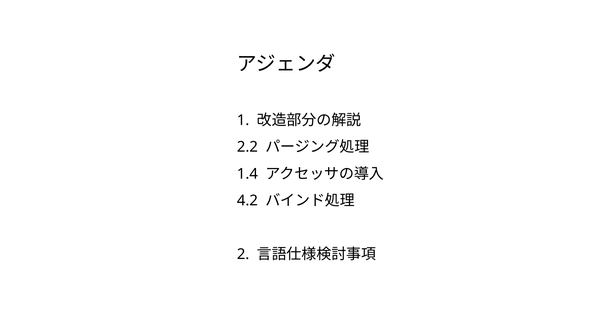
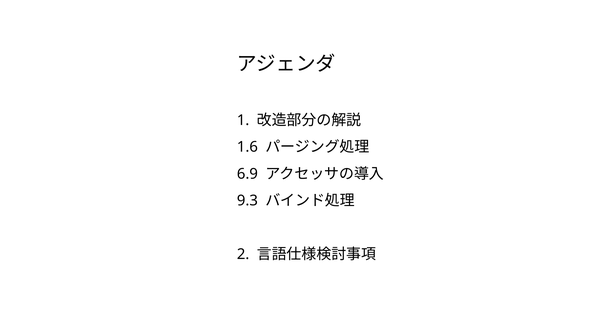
2.2: 2.2 -> 1.6 (247, 147)
1.4: 1.4 -> 6.9 (247, 174)
4.2: 4.2 -> 9.3 (247, 201)
